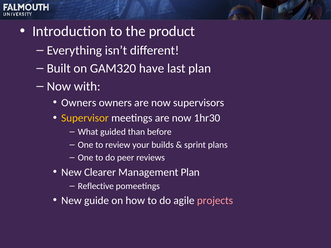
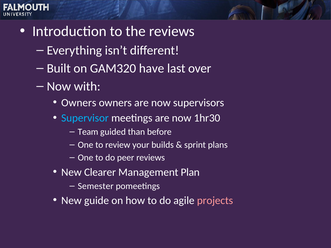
the product: product -> reviews (172, 31)
last plan: plan -> over (200, 68)
Supervisor colour: yellow -> light blue (85, 118)
What: What -> Team (88, 132)
Reflective: Reflective -> Semester (96, 186)
